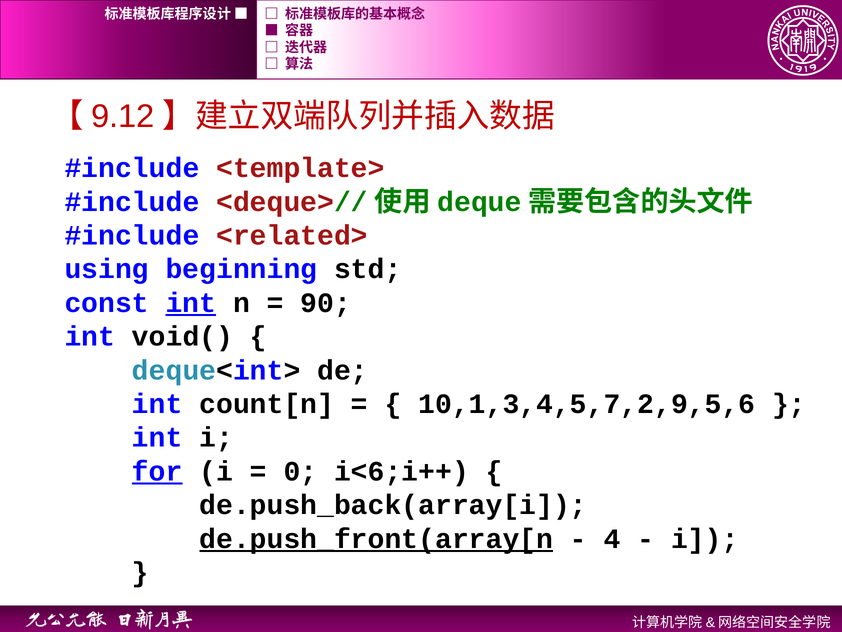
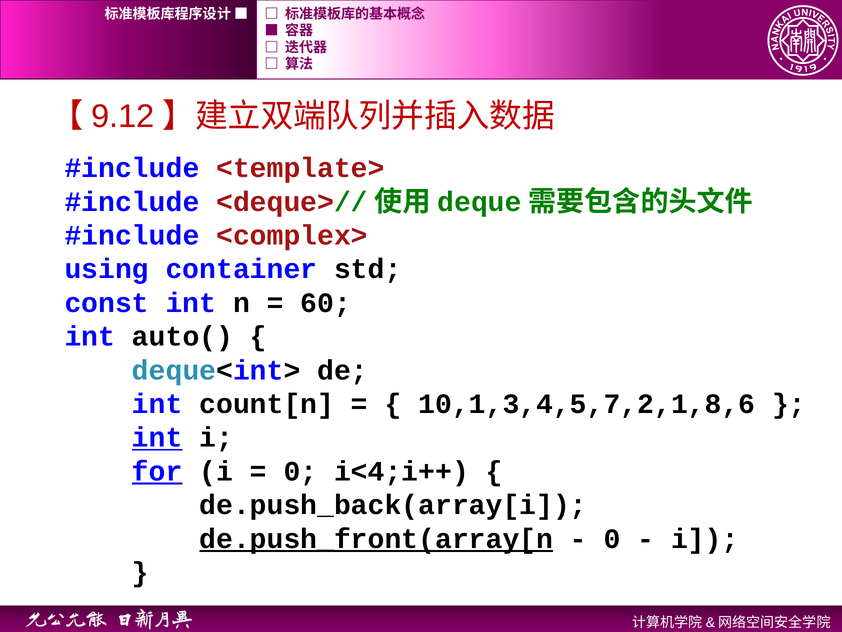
<related>: <related> -> <complex> (292, 235)
beginning: beginning -> container (241, 269)
int underline: present -> none (191, 303)
90: 90 -> 60 (326, 303)
void(: void( -> auto( (183, 336)
10,1,3,4,5,7,2,9,5,6: 10,1,3,4,5,7,2,9,5,6 -> 10,1,3,4,5,7,2,1,8,6 (587, 404)
int underline: none -> present (157, 437)
i<6;i++: i<6;i++ -> i<4;i++ (401, 471)
4: 4 -> 0 (612, 538)
